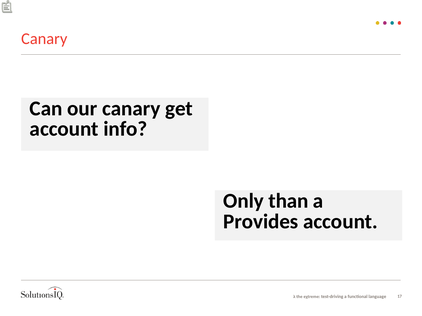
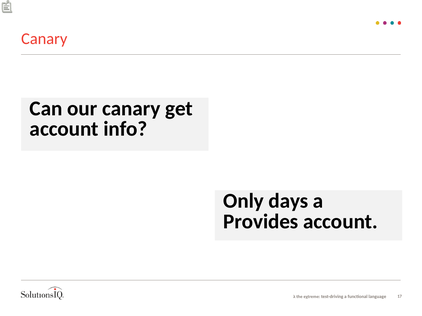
than: than -> days (288, 201)
